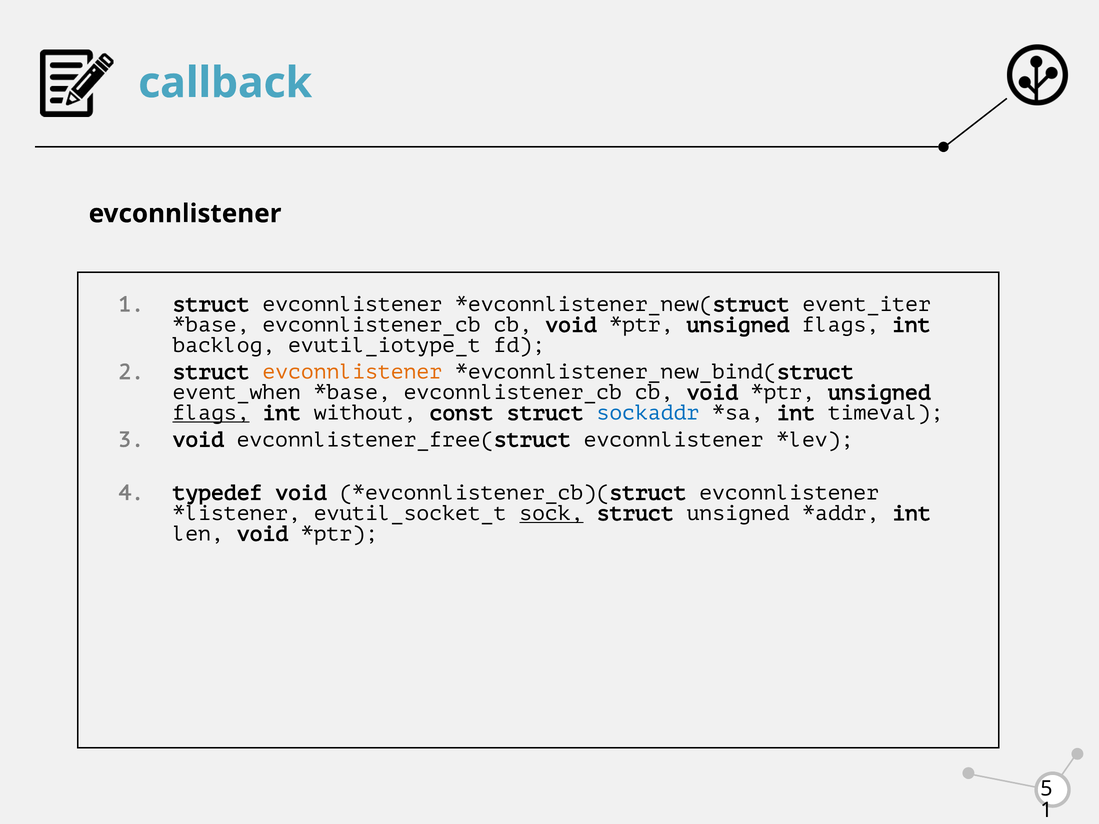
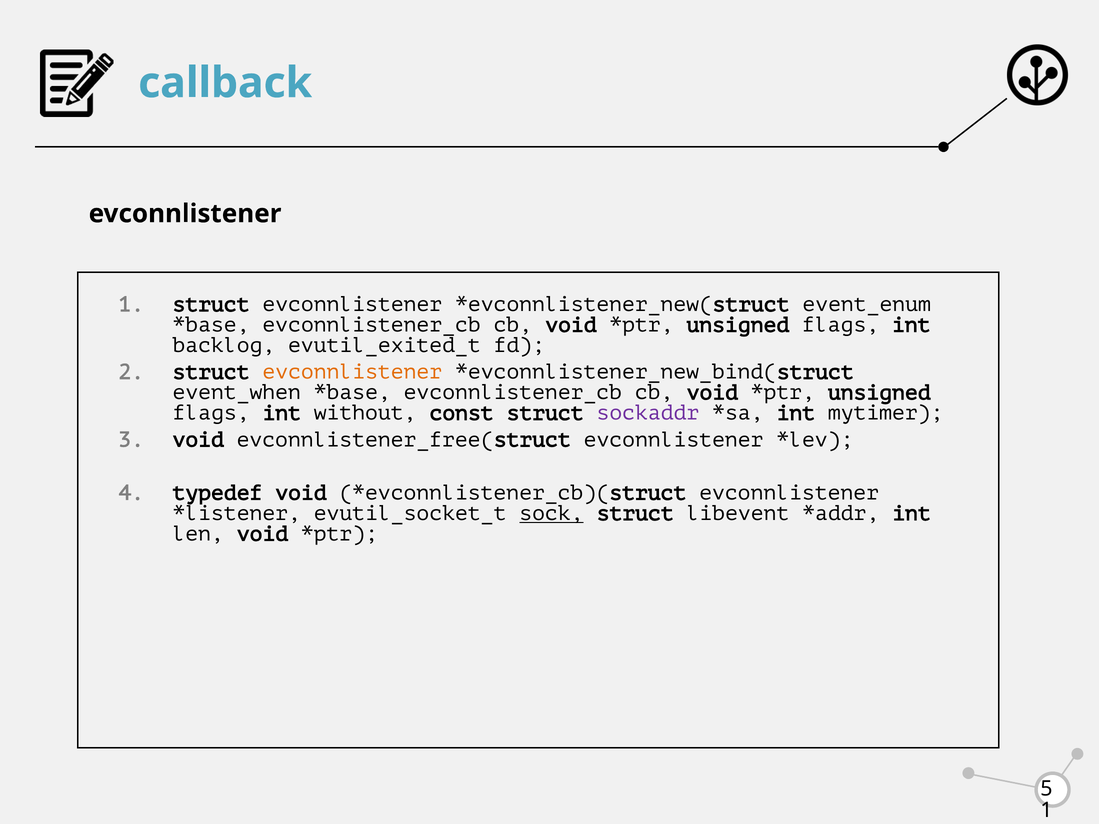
event_iter: event_iter -> event_enum (867, 304)
evutil_iotype_t: evutil_iotype_t -> evutil_exited_t (384, 345)
flags underline: present -> none (211, 413)
sockaddr colour: blue -> purple (648, 413)
timeval: timeval -> mytimer (886, 413)
struct unsigned: unsigned -> libevent (738, 513)
